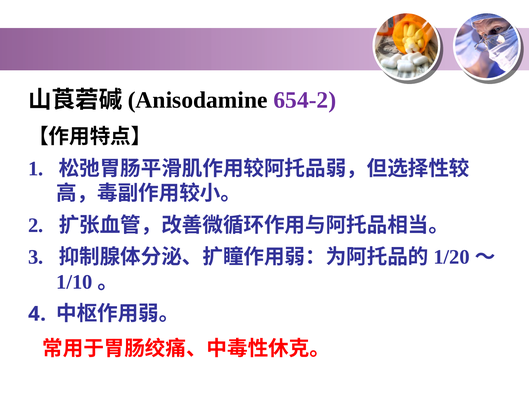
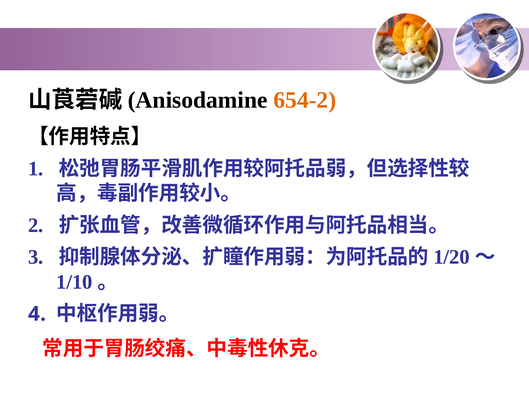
654-2 colour: purple -> orange (305, 100)
